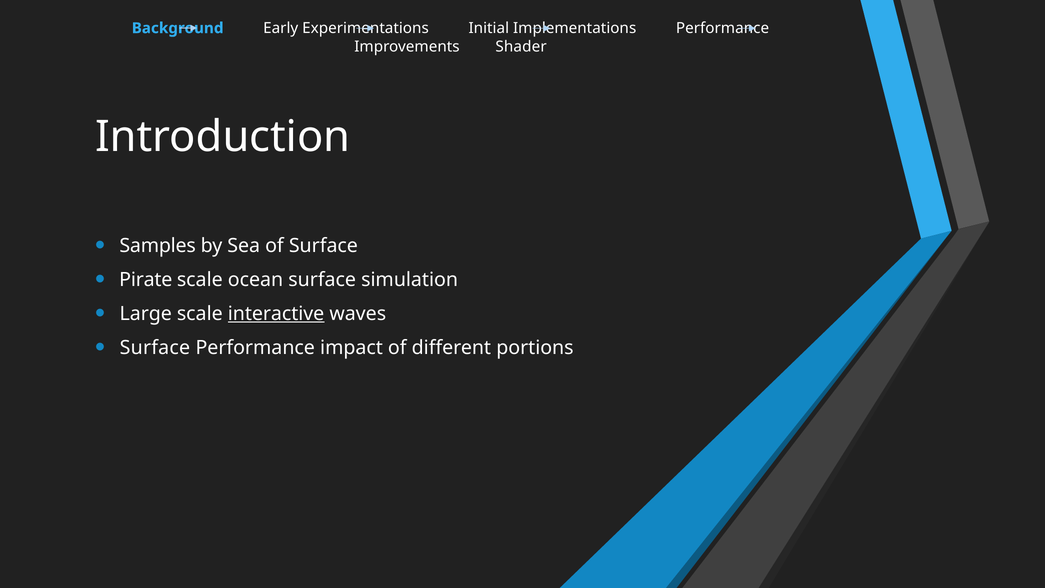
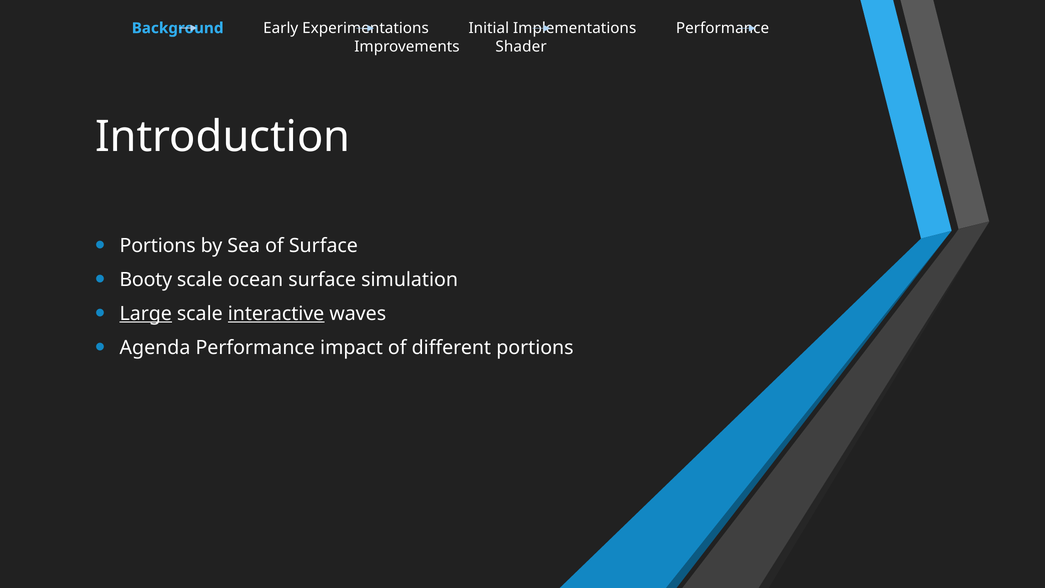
Samples: Samples -> Portions (158, 246)
Pirate: Pirate -> Booty (146, 280)
Large underline: none -> present (146, 314)
Surface: Surface -> Agenda (155, 348)
